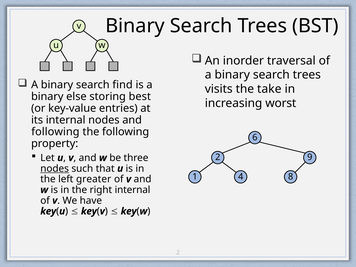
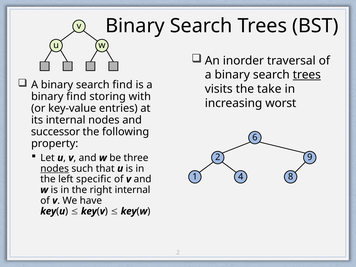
trees underline: none -> present (307, 75)
binary else: else -> find (76, 97)
best: best -> with (140, 97)
following: following -> successor (56, 132)
greater: greater -> specific (94, 179)
